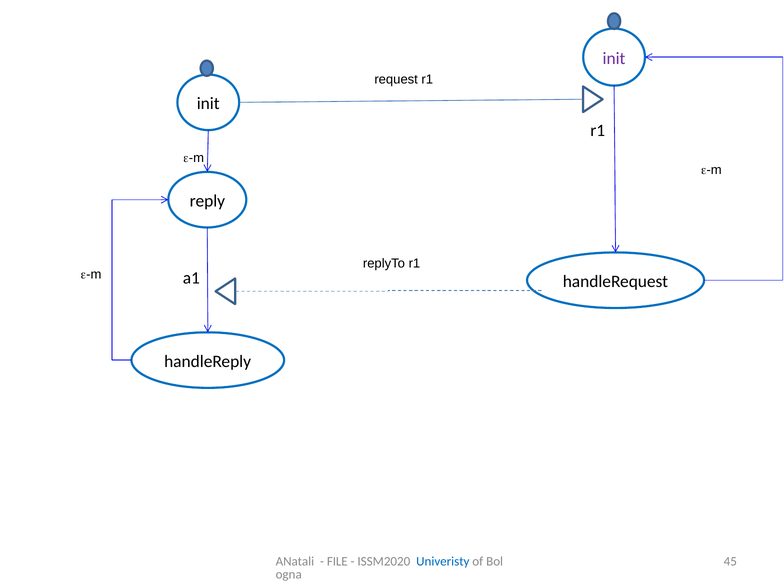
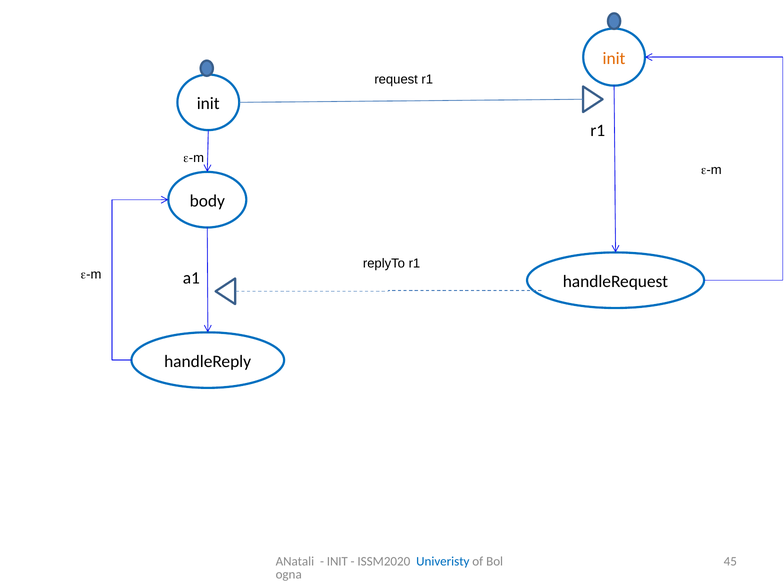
init colour: purple -> orange (614, 58)
reply: reply -> body (207, 201)
FILE: FILE -> INIT (337, 561)
